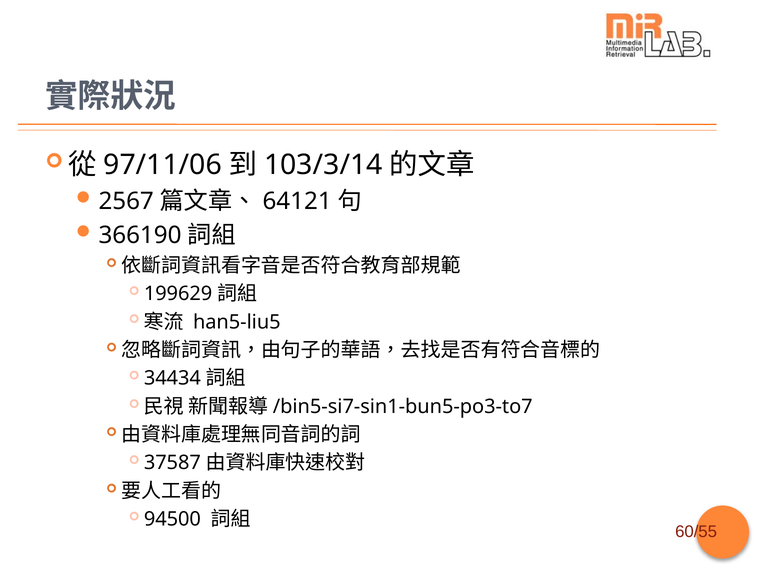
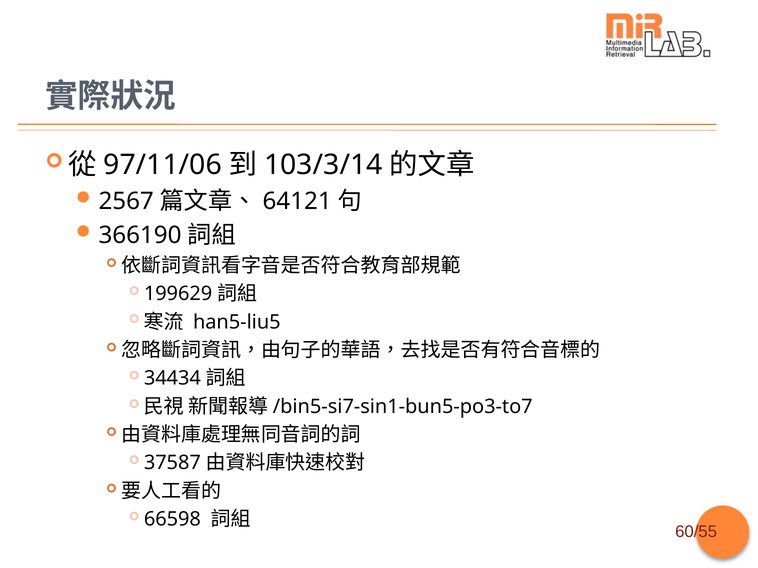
94500: 94500 -> 66598 (172, 520)
